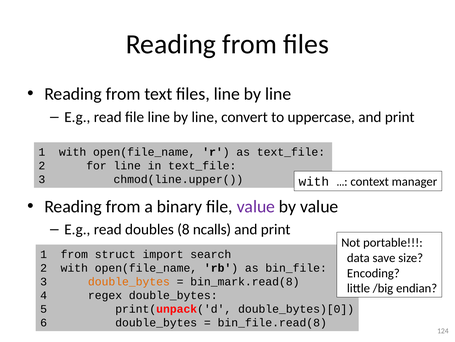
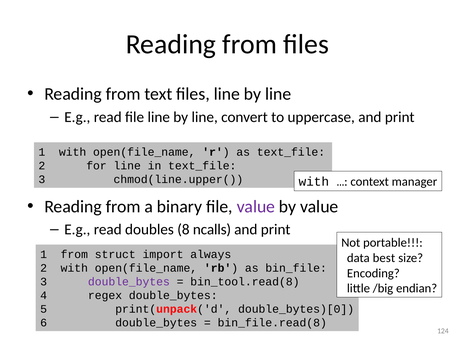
search: search -> always (211, 254)
save: save -> best (384, 257)
double_bytes colour: orange -> purple (129, 281)
bin_mark.read(8: bin_mark.read(8 -> bin_tool.read(8 (245, 281)
